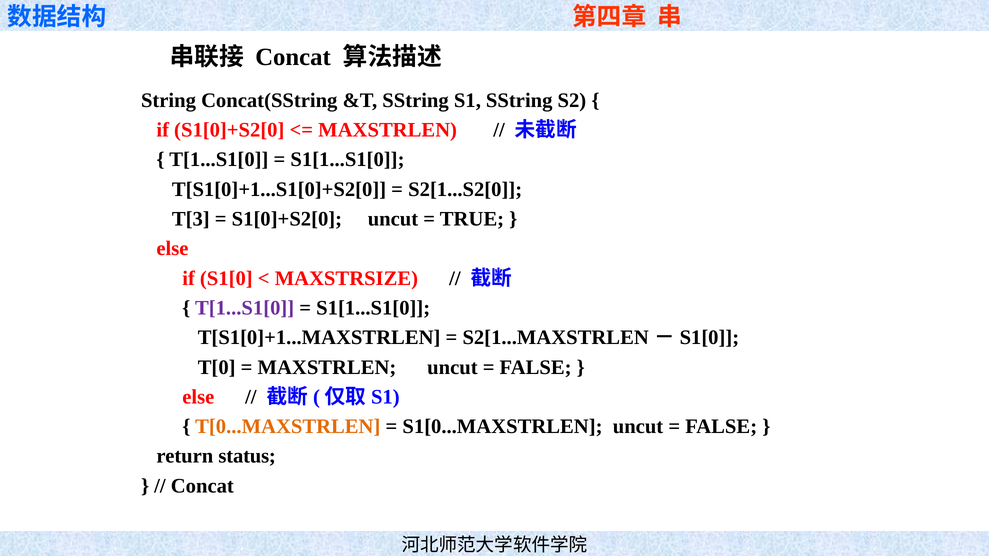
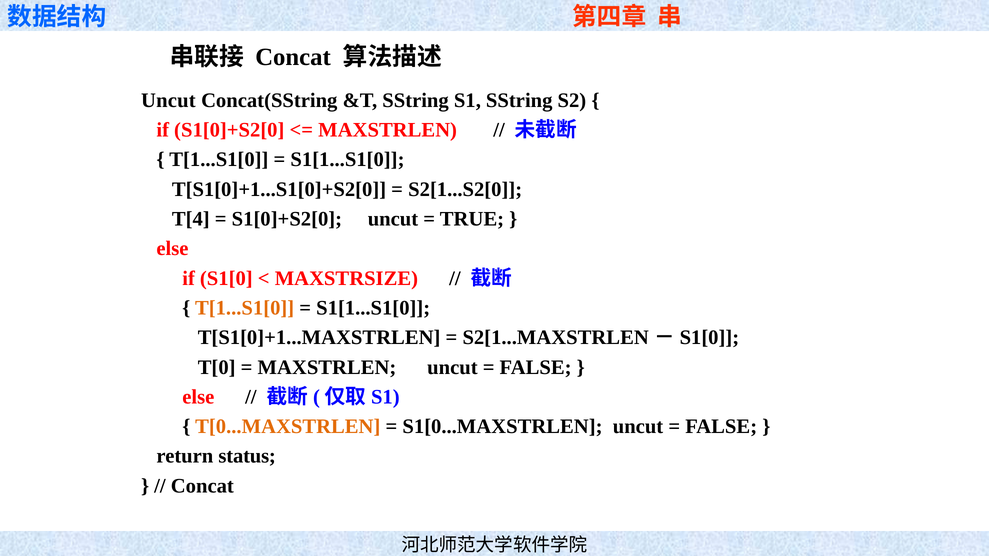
String: String -> Uncut (168, 100)
T[3: T[3 -> T[4 (191, 219)
T[1...S1[0 colour: purple -> orange (245, 308)
